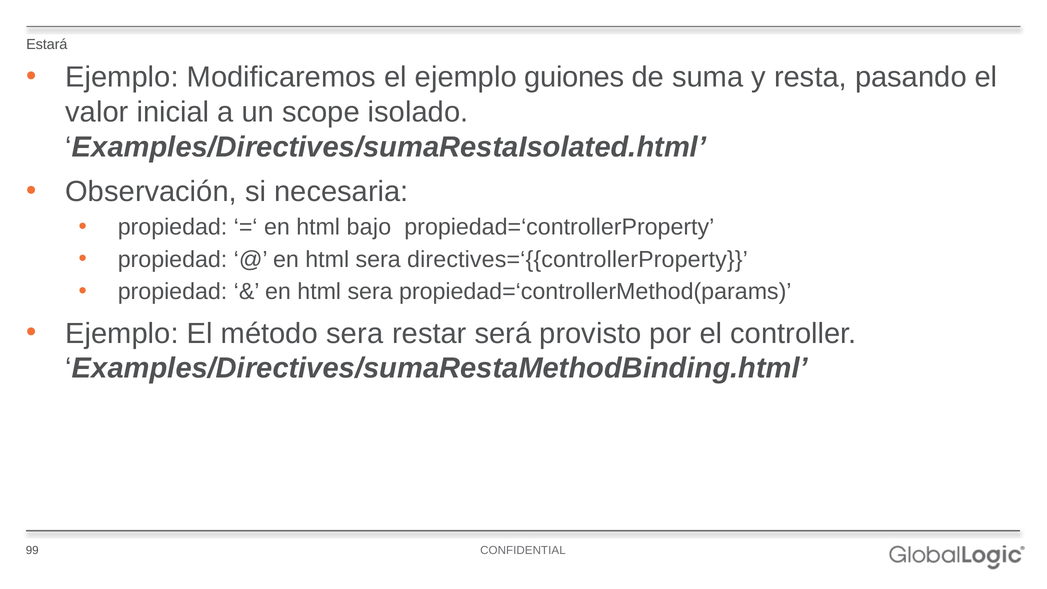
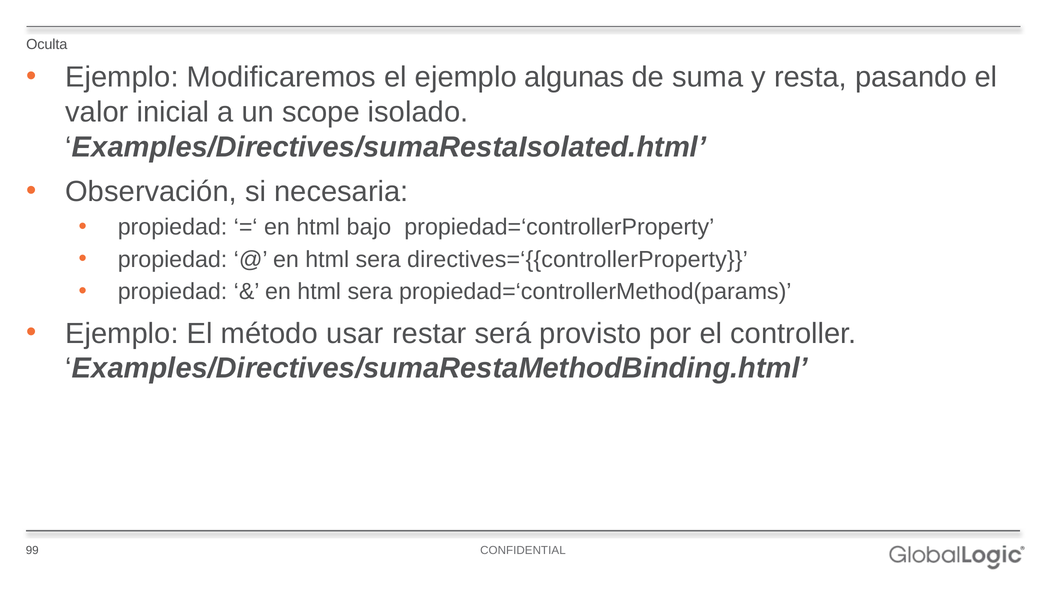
Estará: Estará -> Oculta (47, 44)
guiones: guiones -> algunas (574, 77)
método sera: sera -> usar (355, 333)
